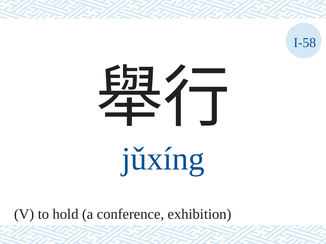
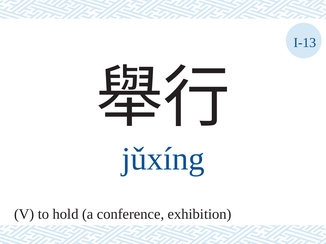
I-58: I-58 -> I-13 (305, 43)
